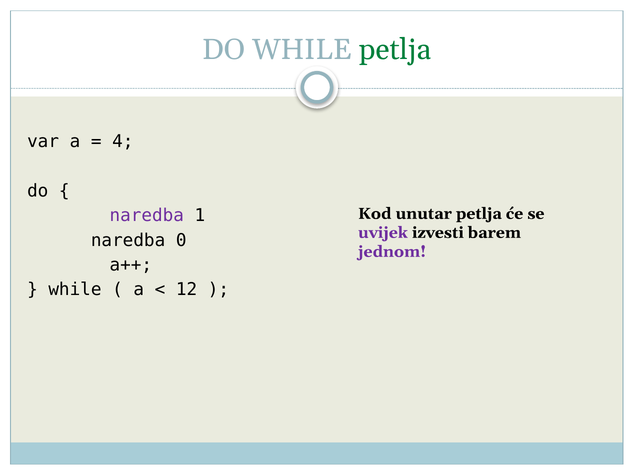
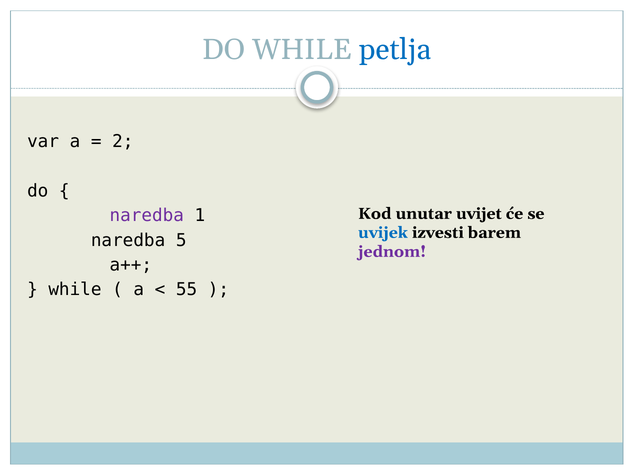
petlja colour: green -> blue (395, 50)
4: 4 -> 2 (123, 142)
unutar petlja: petlja -> uvijet (479, 214)
uvijek colour: purple -> blue (383, 233)
0: 0 -> 5 (181, 240)
12: 12 -> 55 (187, 290)
